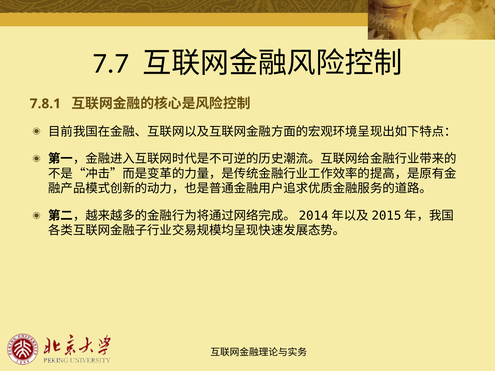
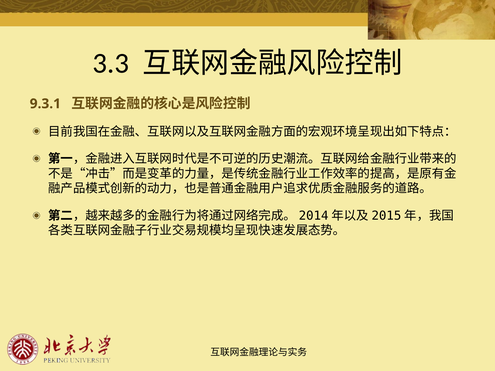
7.7: 7.7 -> 3.3 (111, 63)
7.8.1: 7.8.1 -> 9.3.1 (45, 104)
